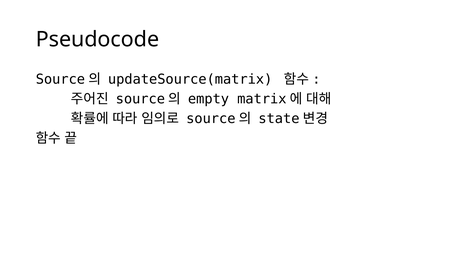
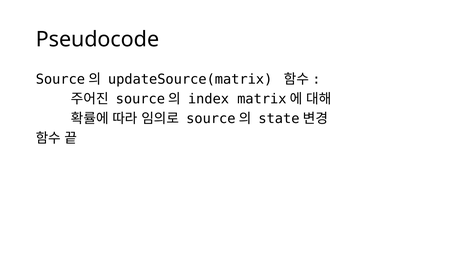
empty: empty -> index (208, 99)
